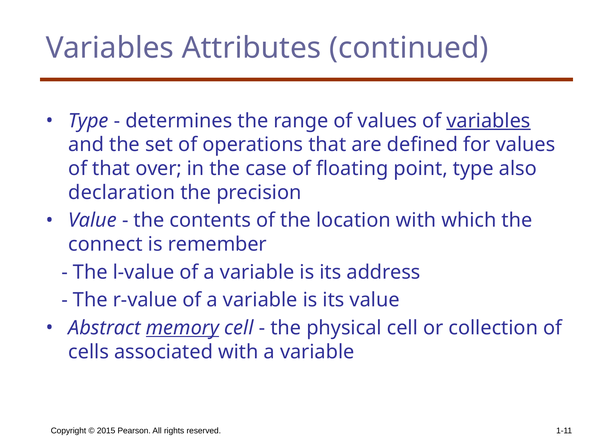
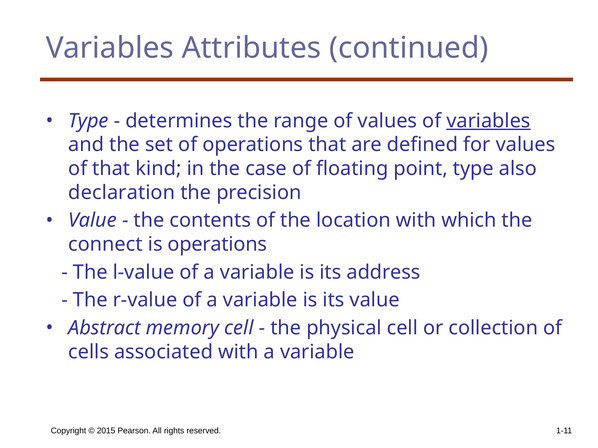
over: over -> kind (158, 169)
is remember: remember -> operations (217, 245)
memory underline: present -> none (182, 328)
